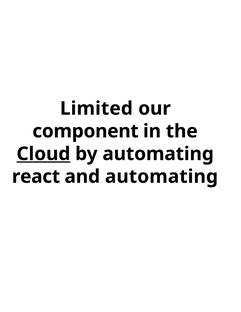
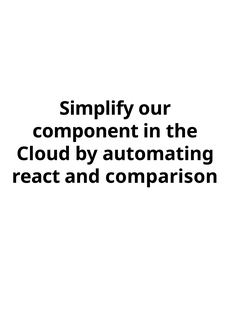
Limited: Limited -> Simplify (97, 108)
Cloud underline: present -> none (43, 154)
and automating: automating -> comparison (161, 176)
